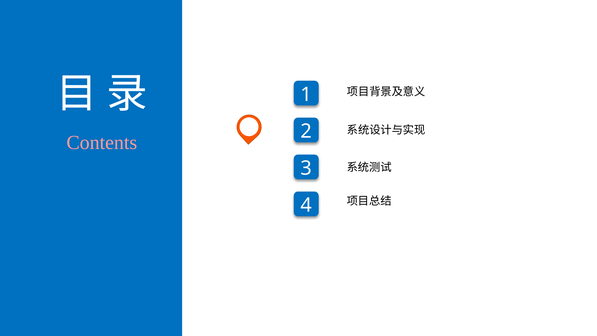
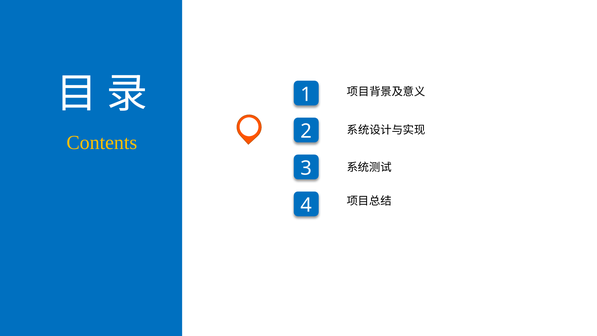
Contents colour: pink -> yellow (102, 143)
